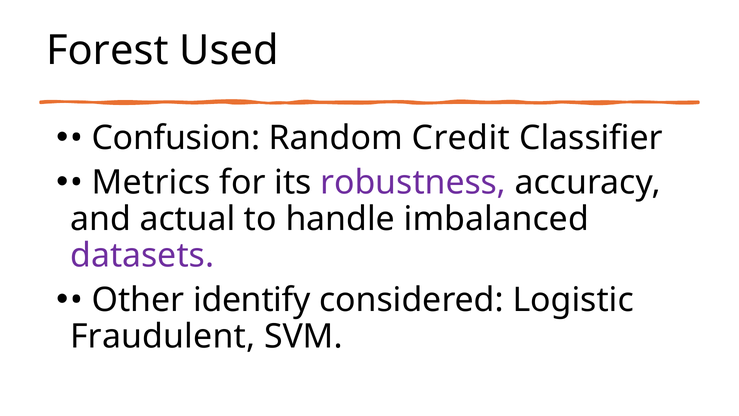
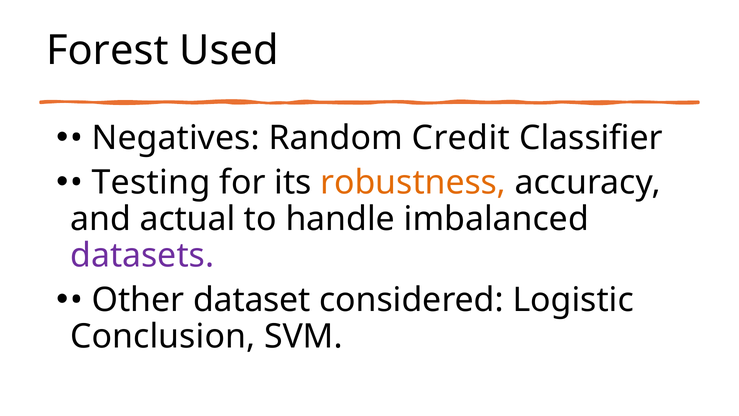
Confusion: Confusion -> Negatives (176, 138)
Metrics: Metrics -> Testing (151, 182)
robustness colour: purple -> orange (413, 182)
identify: identify -> dataset (252, 300)
Fraudulent: Fraudulent -> Conclusion (163, 336)
